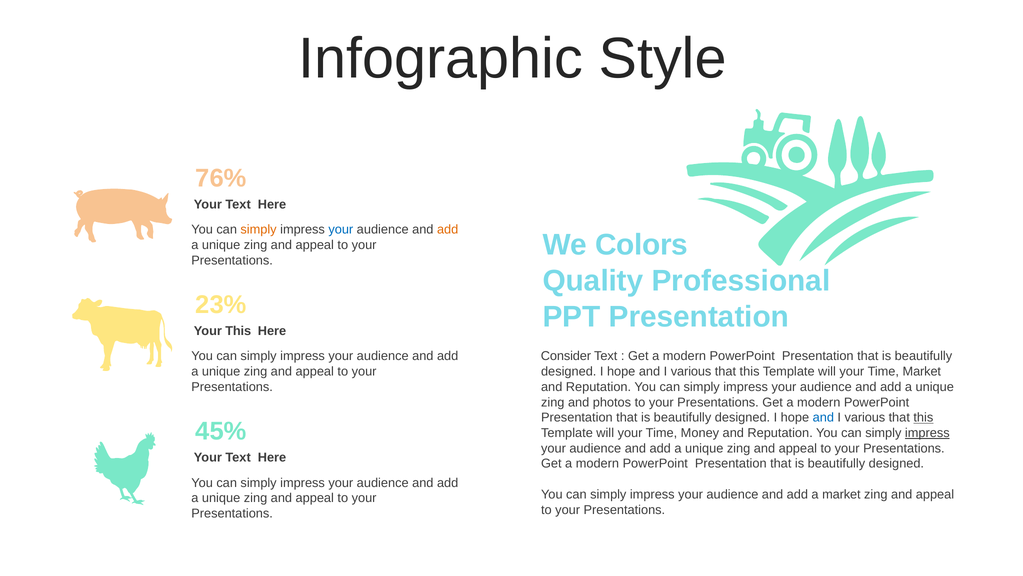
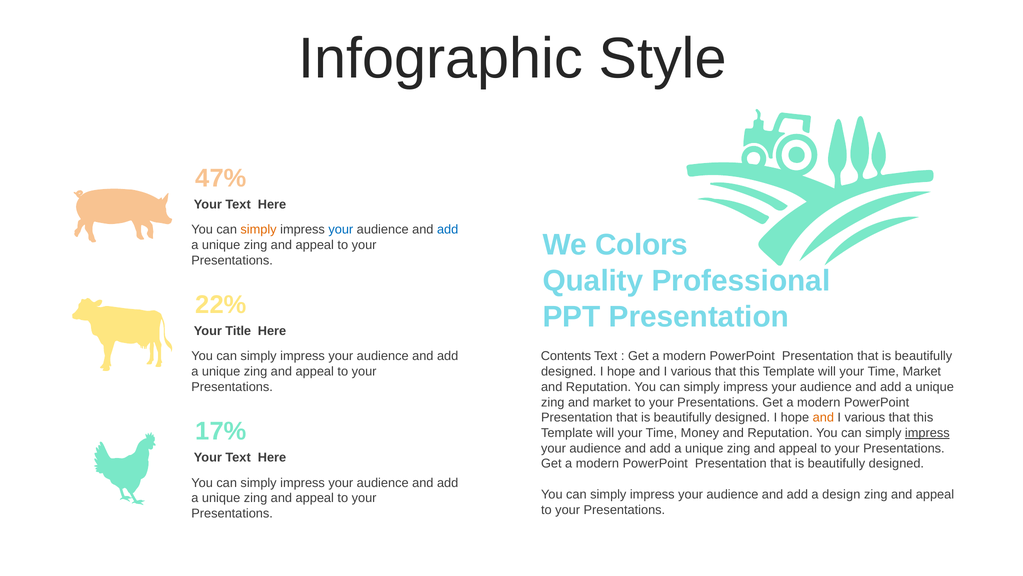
76%: 76% -> 47% (221, 178)
add colour: orange -> blue (448, 229)
23%: 23% -> 22% (221, 304)
Your This: This -> Title (238, 331)
Consider: Consider -> Contents (566, 356)
and photos: photos -> market (612, 402)
and colour: blue -> orange (823, 417)
this underline: present -> none (923, 417)
45%: 45% -> 17% (221, 431)
a market: market -> design (841, 494)
